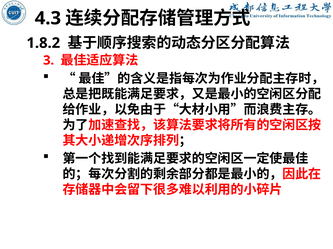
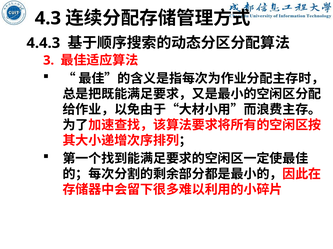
1.8.2: 1.8.2 -> 4.4.3 (43, 43)
